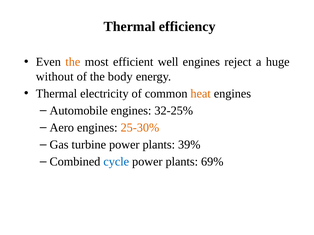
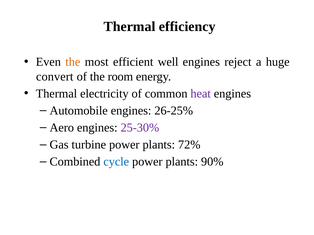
without: without -> convert (55, 77)
body: body -> room (120, 77)
heat colour: orange -> purple (201, 94)
32-25%: 32-25% -> 26-25% (174, 111)
25-30% colour: orange -> purple (140, 128)
39%: 39% -> 72% (189, 145)
69%: 69% -> 90% (212, 162)
